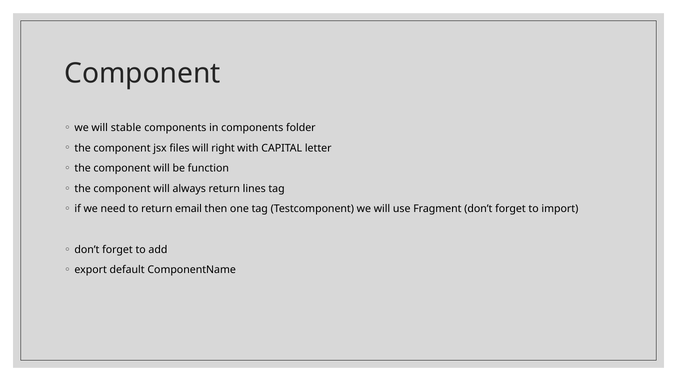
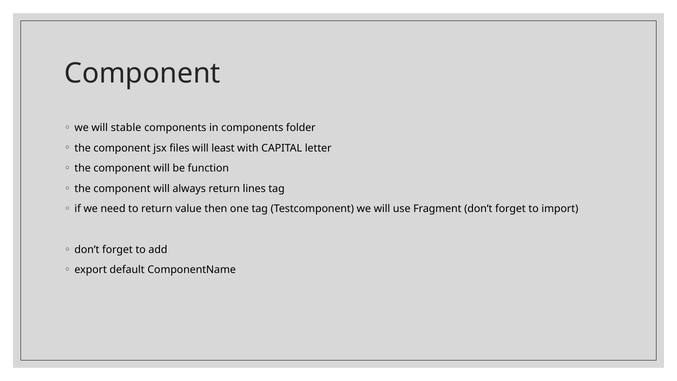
right: right -> least (223, 148)
email: email -> value (188, 209)
